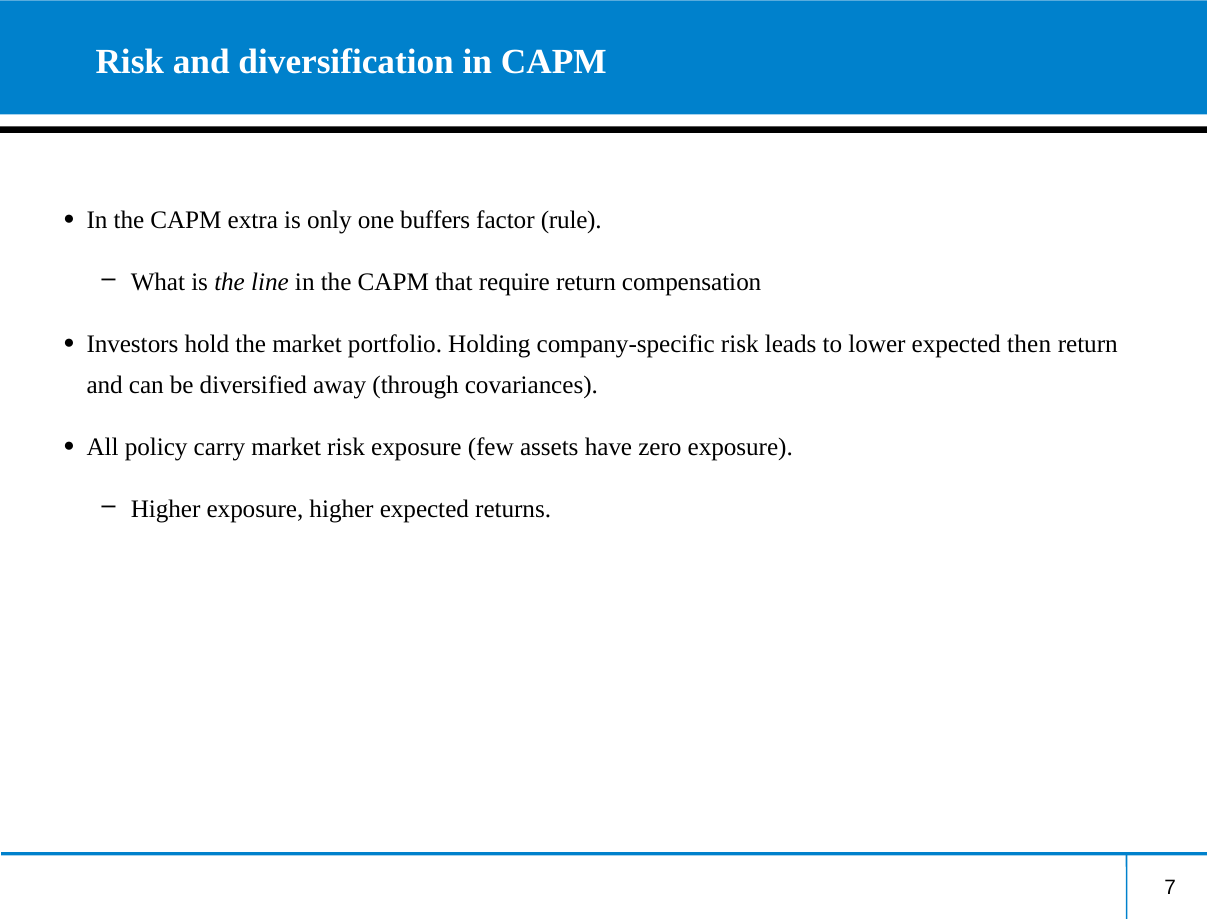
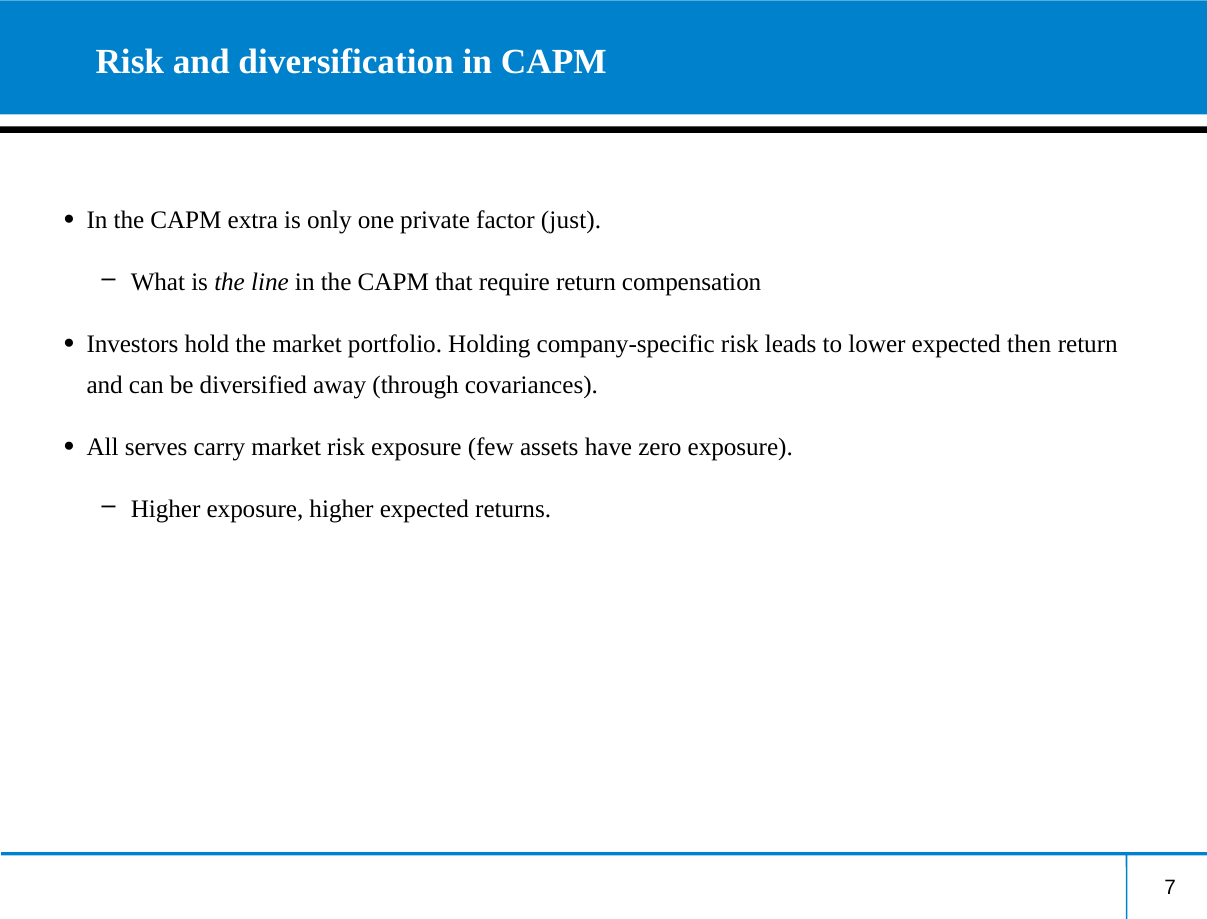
buffers: buffers -> private (435, 220)
rule: rule -> just (571, 220)
policy: policy -> serves (156, 447)
